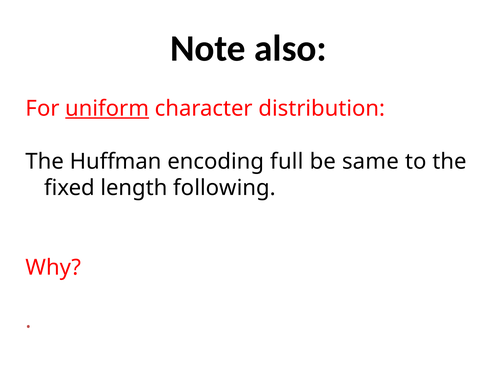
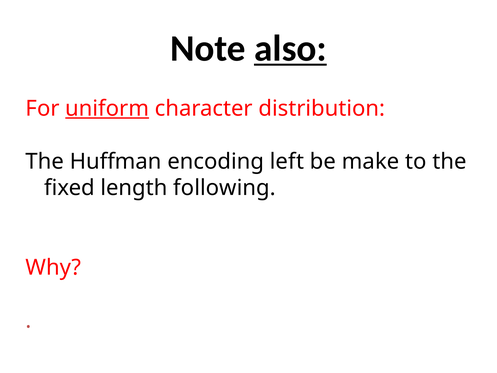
also underline: none -> present (290, 49)
full: full -> left (287, 161)
same: same -> make (371, 161)
